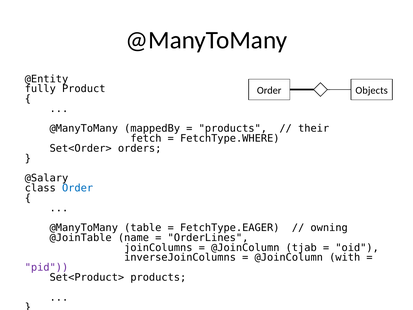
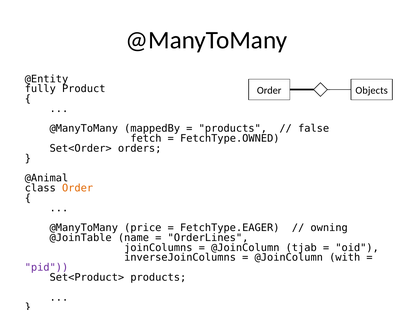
their: their -> false (314, 128)
FetchType.WHERE: FetchType.WHERE -> FetchType.OWNED (230, 138)
@Salary: @Salary -> @Animal (47, 178)
Order colour: blue -> orange (78, 188)
table: table -> price (143, 228)
